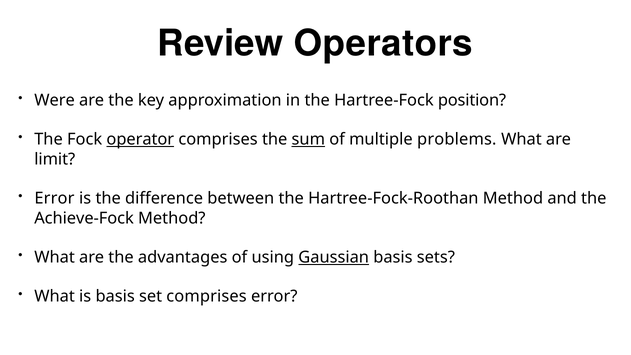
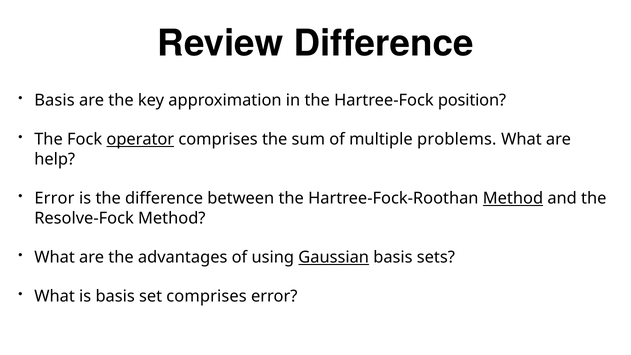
Review Operators: Operators -> Difference (384, 44)
Were: Were -> Basis (54, 100)
sum underline: present -> none (308, 140)
limit: limit -> help (55, 159)
Method underline: none -> present (513, 198)
Achieve-Fock: Achieve-Fock -> Resolve-Fock (84, 218)
